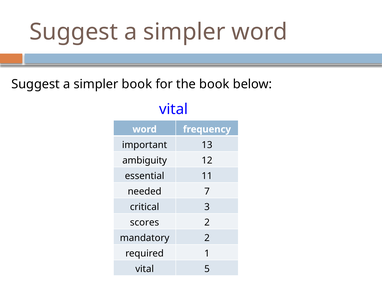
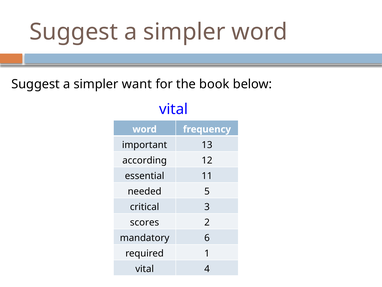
simpler book: book -> want (137, 84)
ambiguity: ambiguity -> according (145, 160)
7: 7 -> 5 (207, 191)
mandatory 2: 2 -> 6 (207, 238)
5: 5 -> 4 (207, 269)
